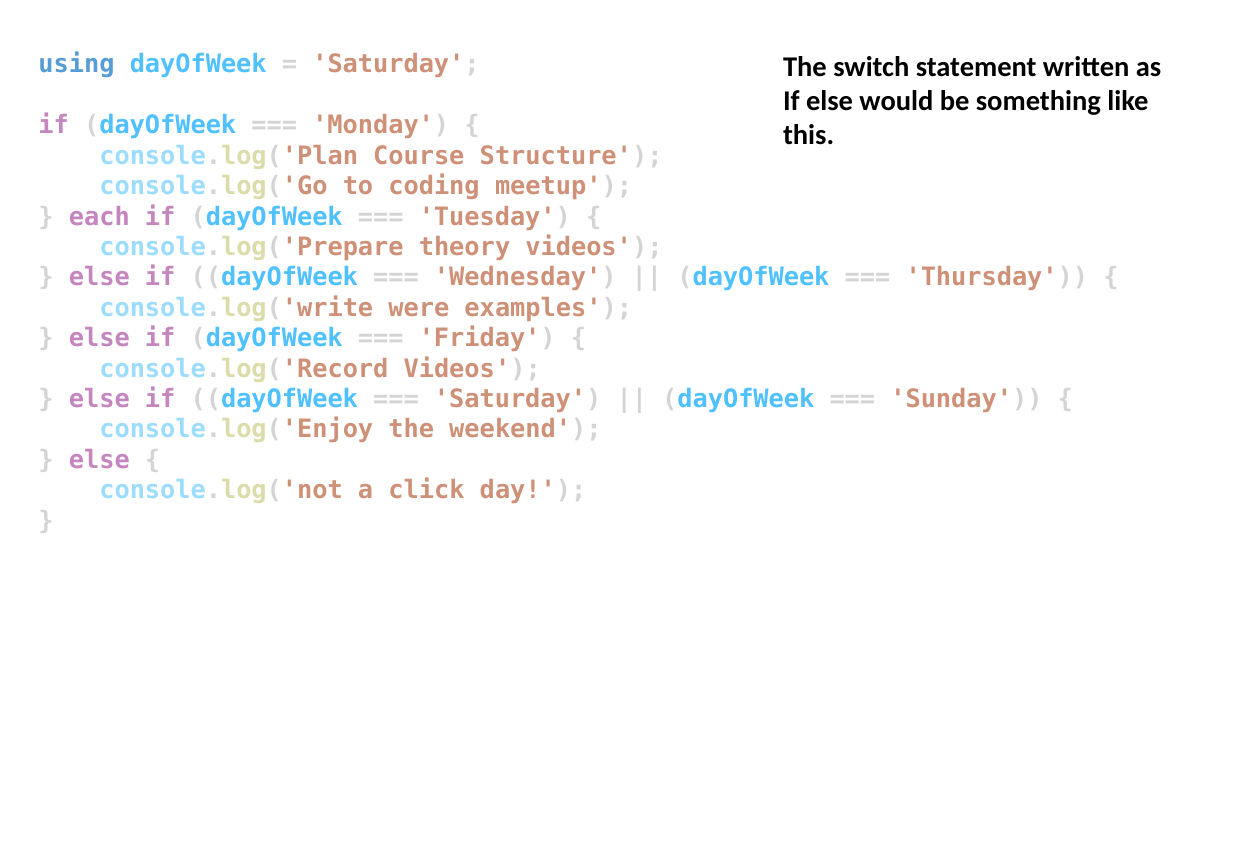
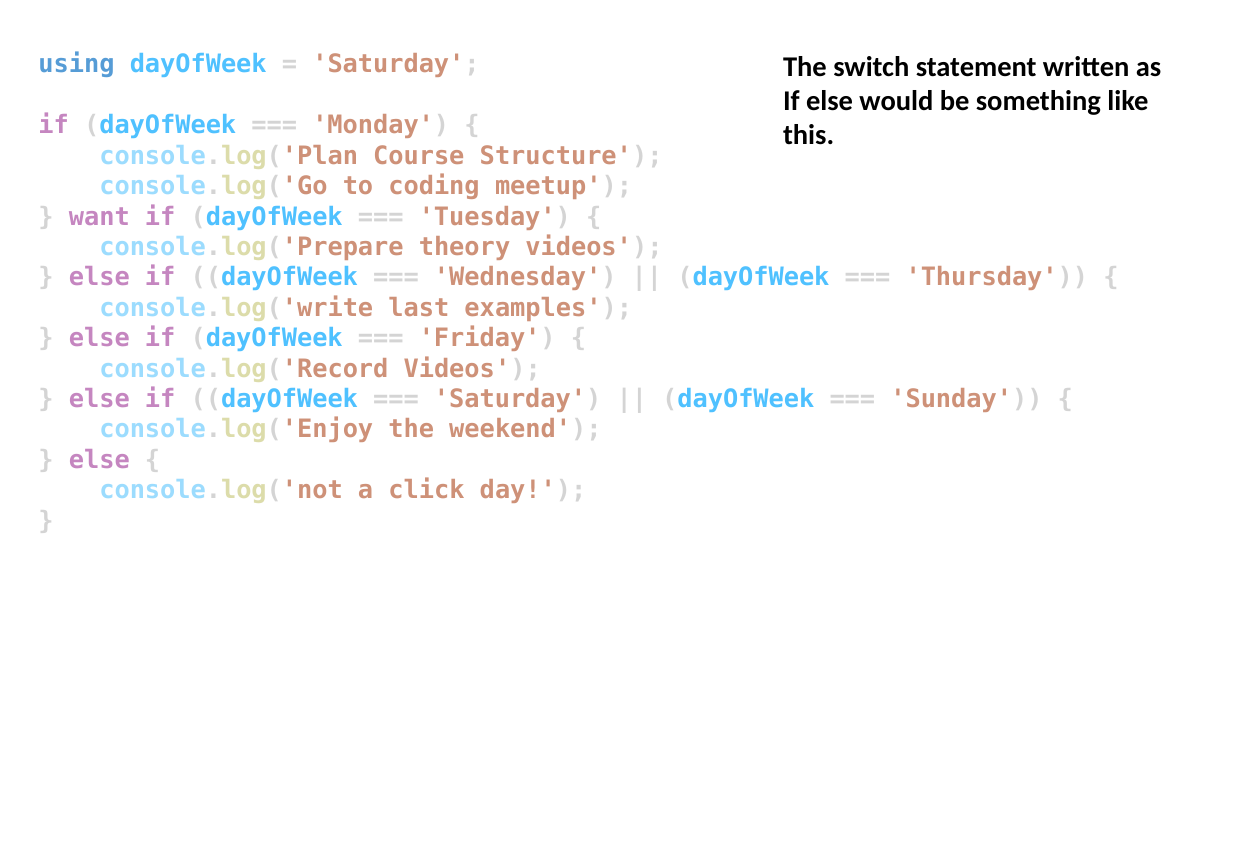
each: each -> want (99, 217)
were: were -> last (419, 308)
